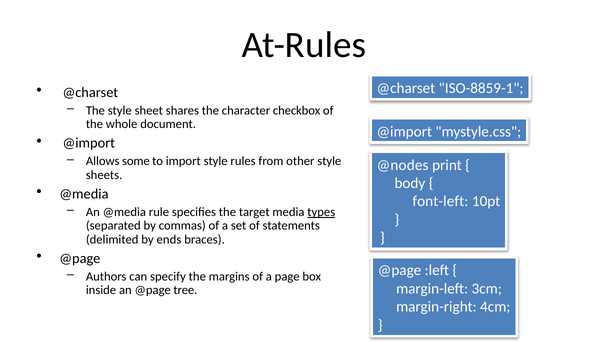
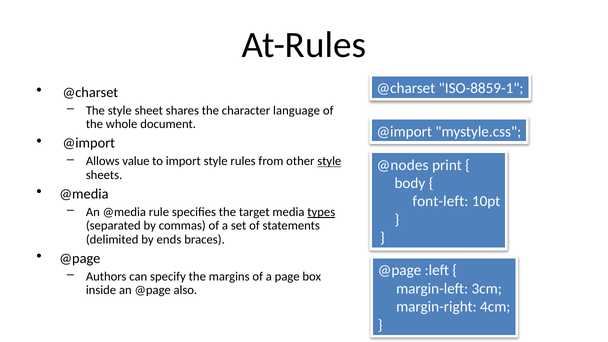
checkbox: checkbox -> language (297, 110)
some: some -> value (136, 161)
style underline: none -> present (329, 161)
tree: tree -> also (185, 290)
